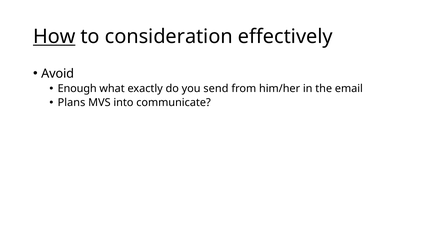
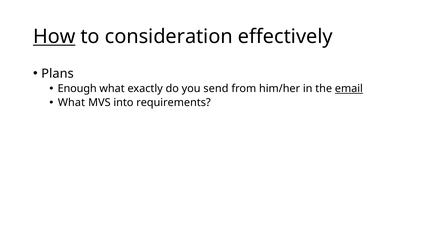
Avoid: Avoid -> Plans (58, 74)
email underline: none -> present (349, 89)
Plans: Plans -> What (71, 103)
communicate: communicate -> requirements (173, 103)
